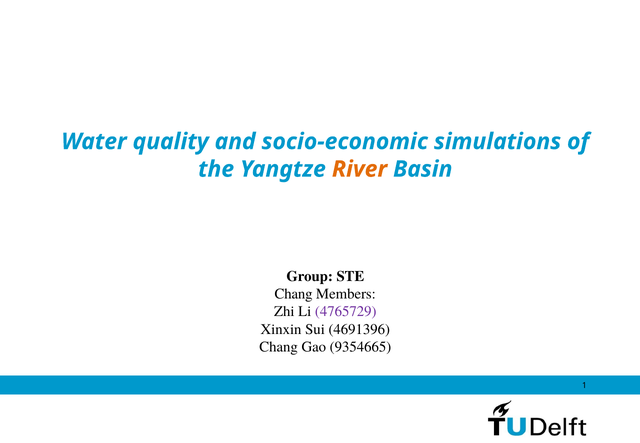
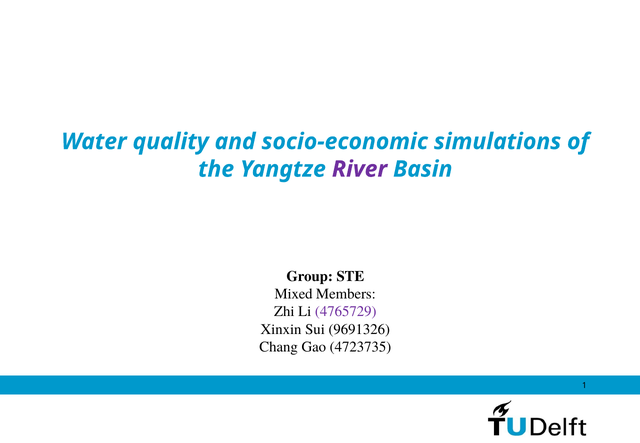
River colour: orange -> purple (360, 169)
Chang: Chang -> Mixed (294, 294)
4691396: 4691396 -> 9691326 (359, 329)
9354665: 9354665 -> 4723735 (360, 347)
